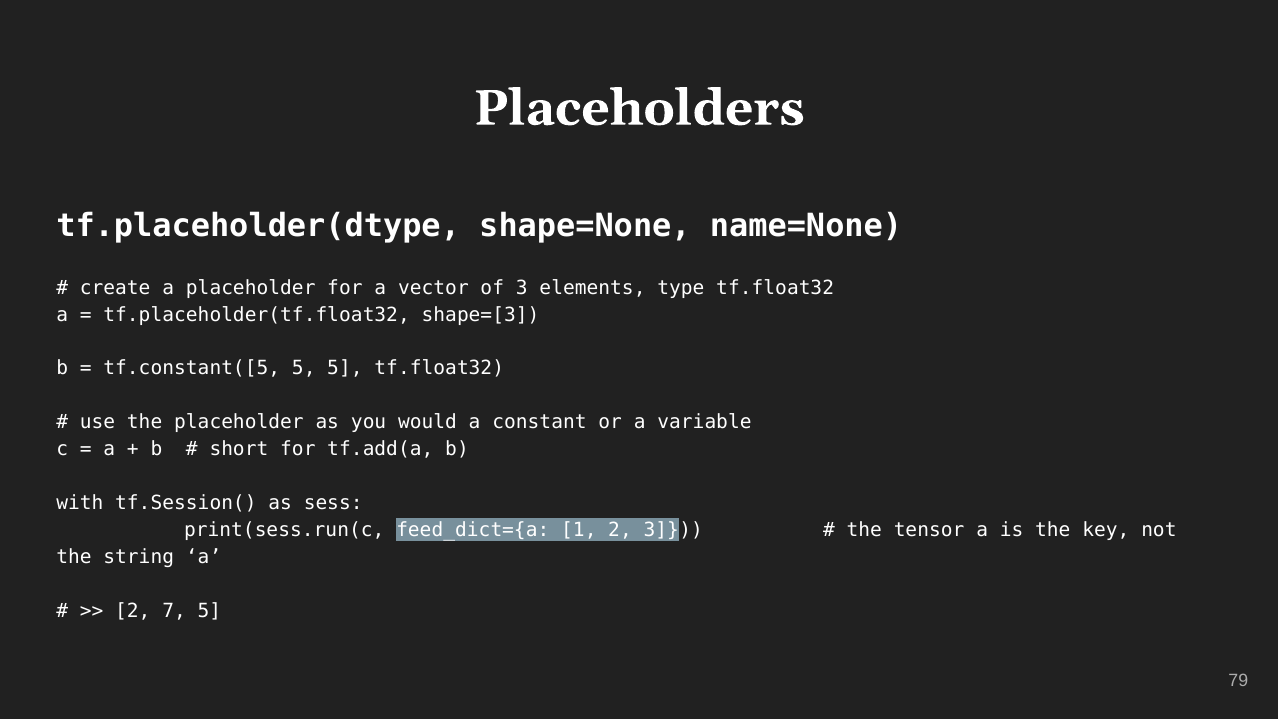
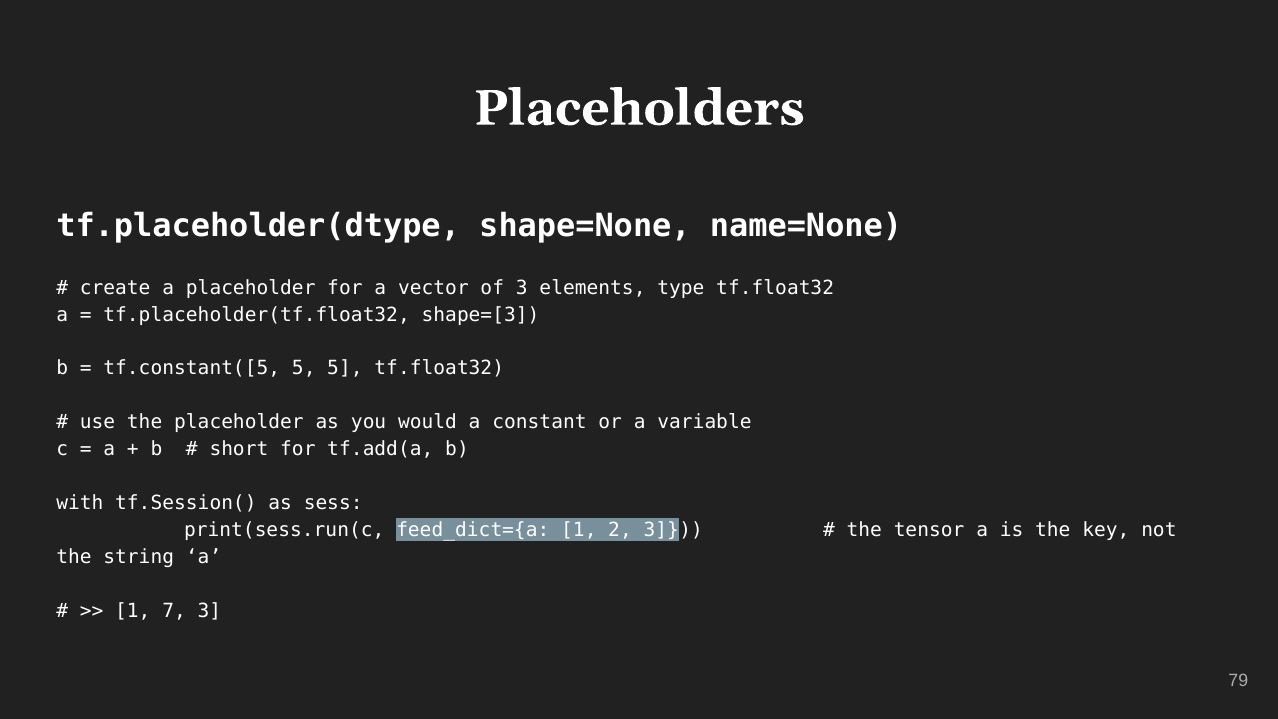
2: 2 -> 1 (133, 611)
7 5: 5 -> 3 (209, 611)
